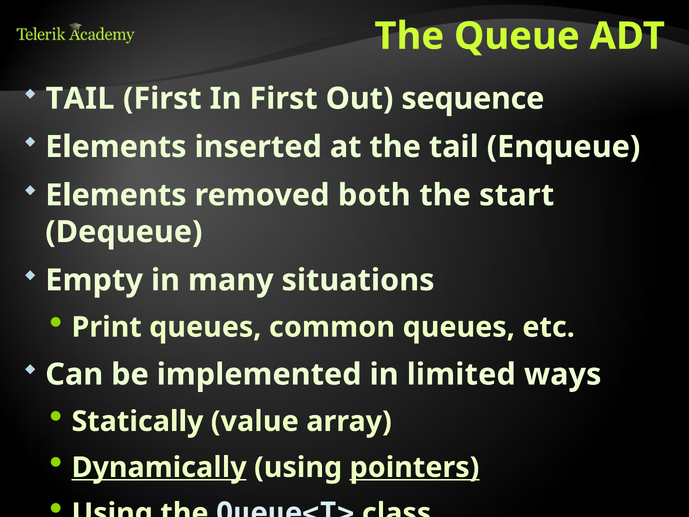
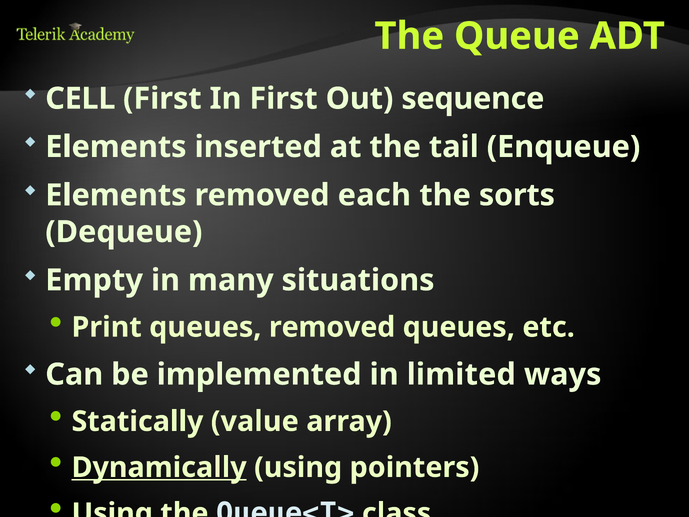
TAIL: TAIL -> CELL (80, 99)
both: both -> each (374, 195)
start: start -> sorts (517, 195)
queues common: common -> removed (332, 327)
pointers underline: present -> none (415, 467)
